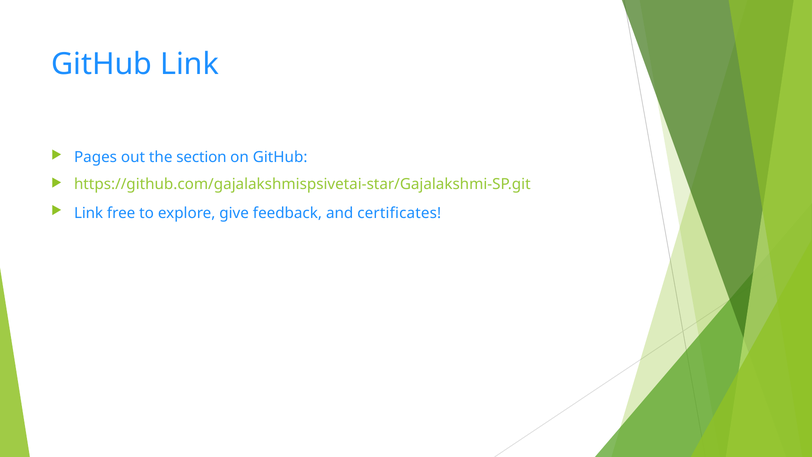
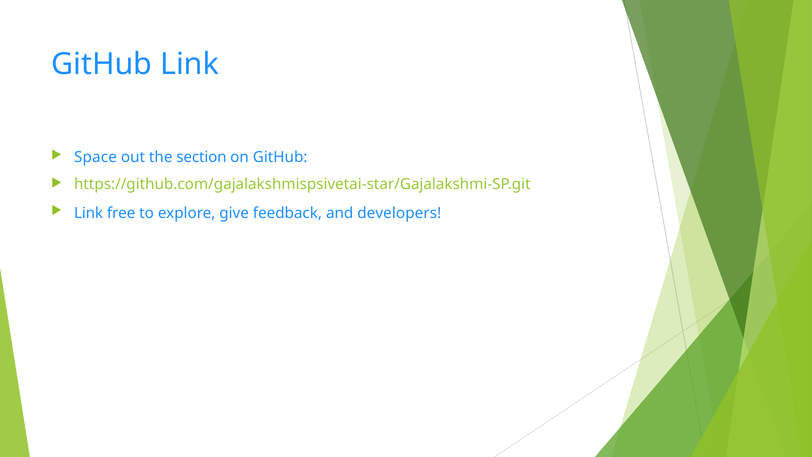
Pages: Pages -> Space (95, 157)
certificates: certificates -> developers (399, 213)
